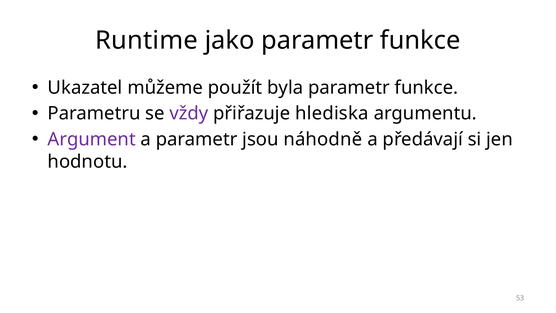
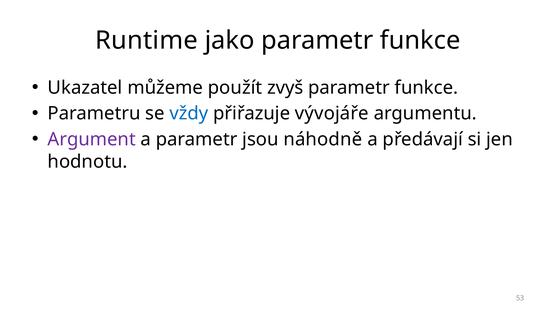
byla: byla -> zvyš (285, 87)
vždy colour: purple -> blue (189, 113)
hlediska: hlediska -> vývojáře (332, 113)
